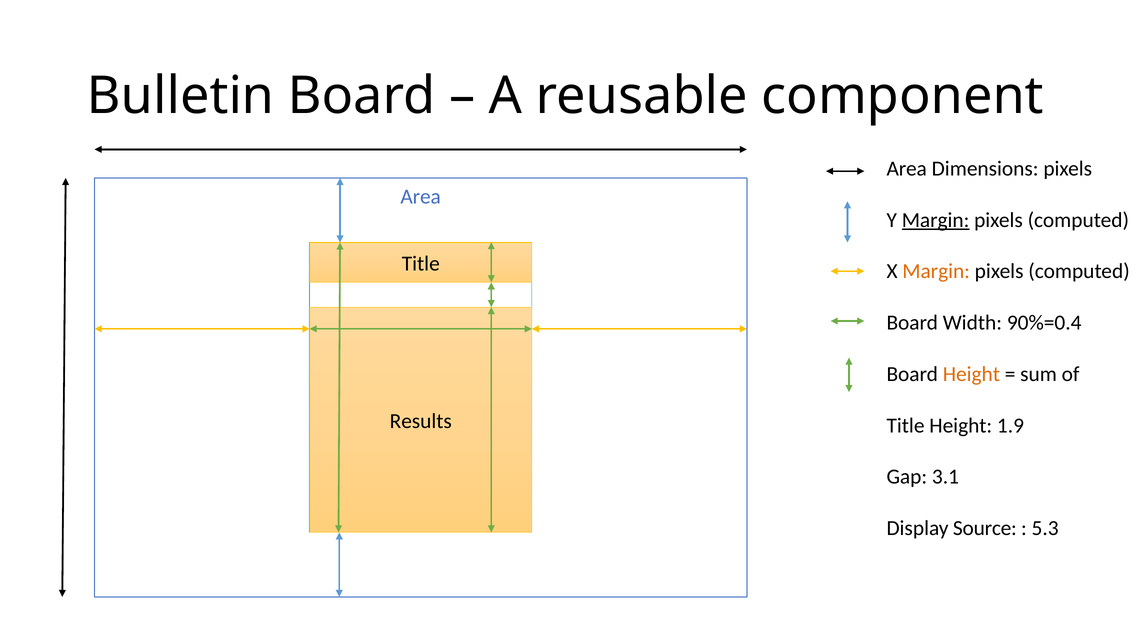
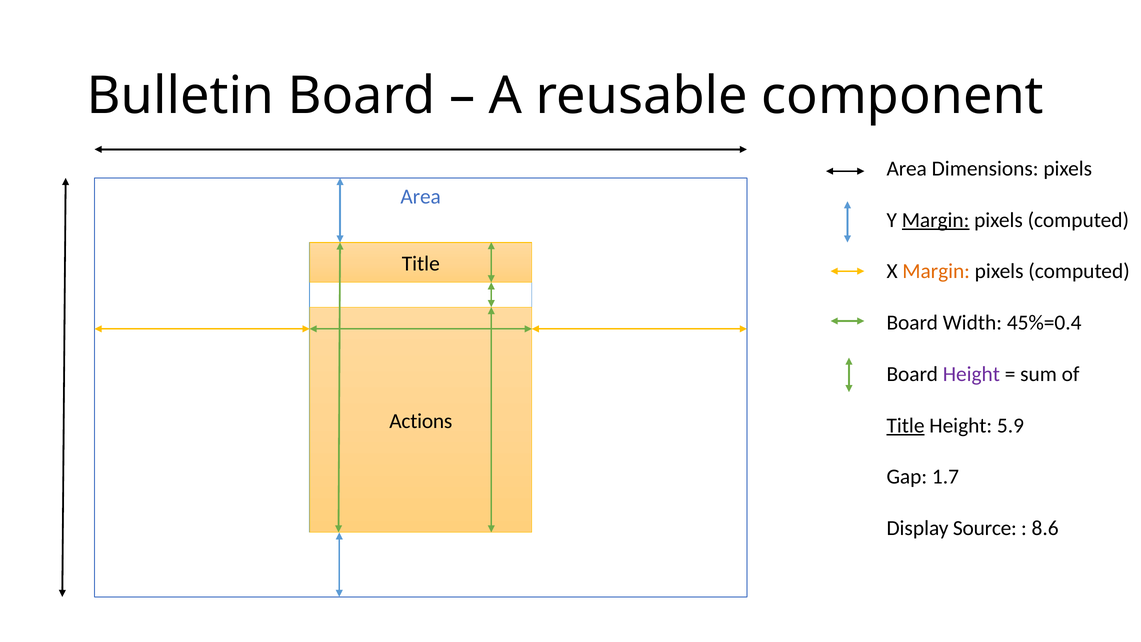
90%=0.4: 90%=0.4 -> 45%=0.4 (1044, 323)
Height colour: orange -> purple (971, 374)
Results: Results -> Actions (421, 421)
Title underline: none -> present (906, 425)
1.9: 1.9 -> 5.9 (1010, 425)
3.1: 3.1 -> 1.7 (945, 477)
5.3: 5.3 -> 8.6 (1045, 528)
